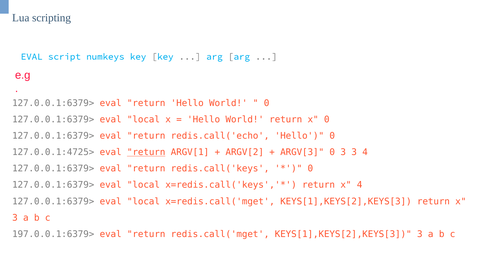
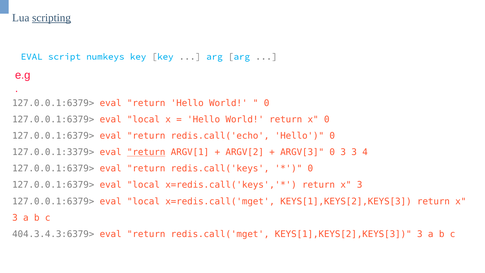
scripting underline: none -> present (52, 18)
127.0.0.1:4725>: 127.0.0.1:4725> -> 127.0.0.1:3379> (53, 152)
4: 4 -> 3 (360, 185)
197.0.0.1:6379>: 197.0.0.1:6379> -> 404.3.4.3:6379> (53, 234)
